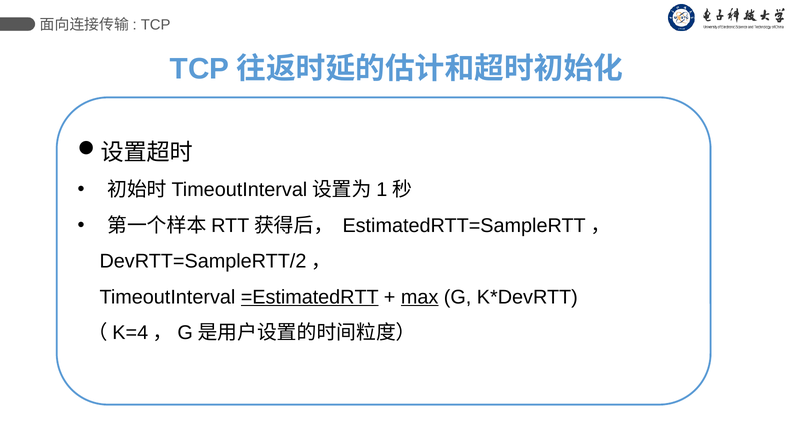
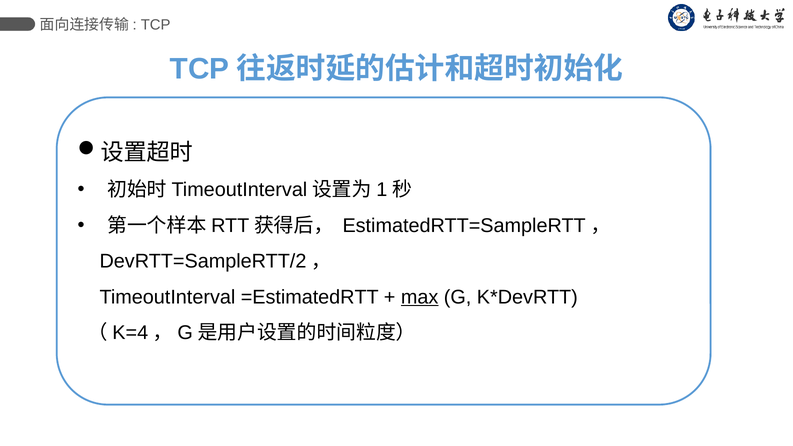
=EstimatedRTT underline: present -> none (310, 297)
